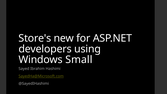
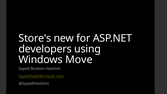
Small: Small -> Move (79, 60)
